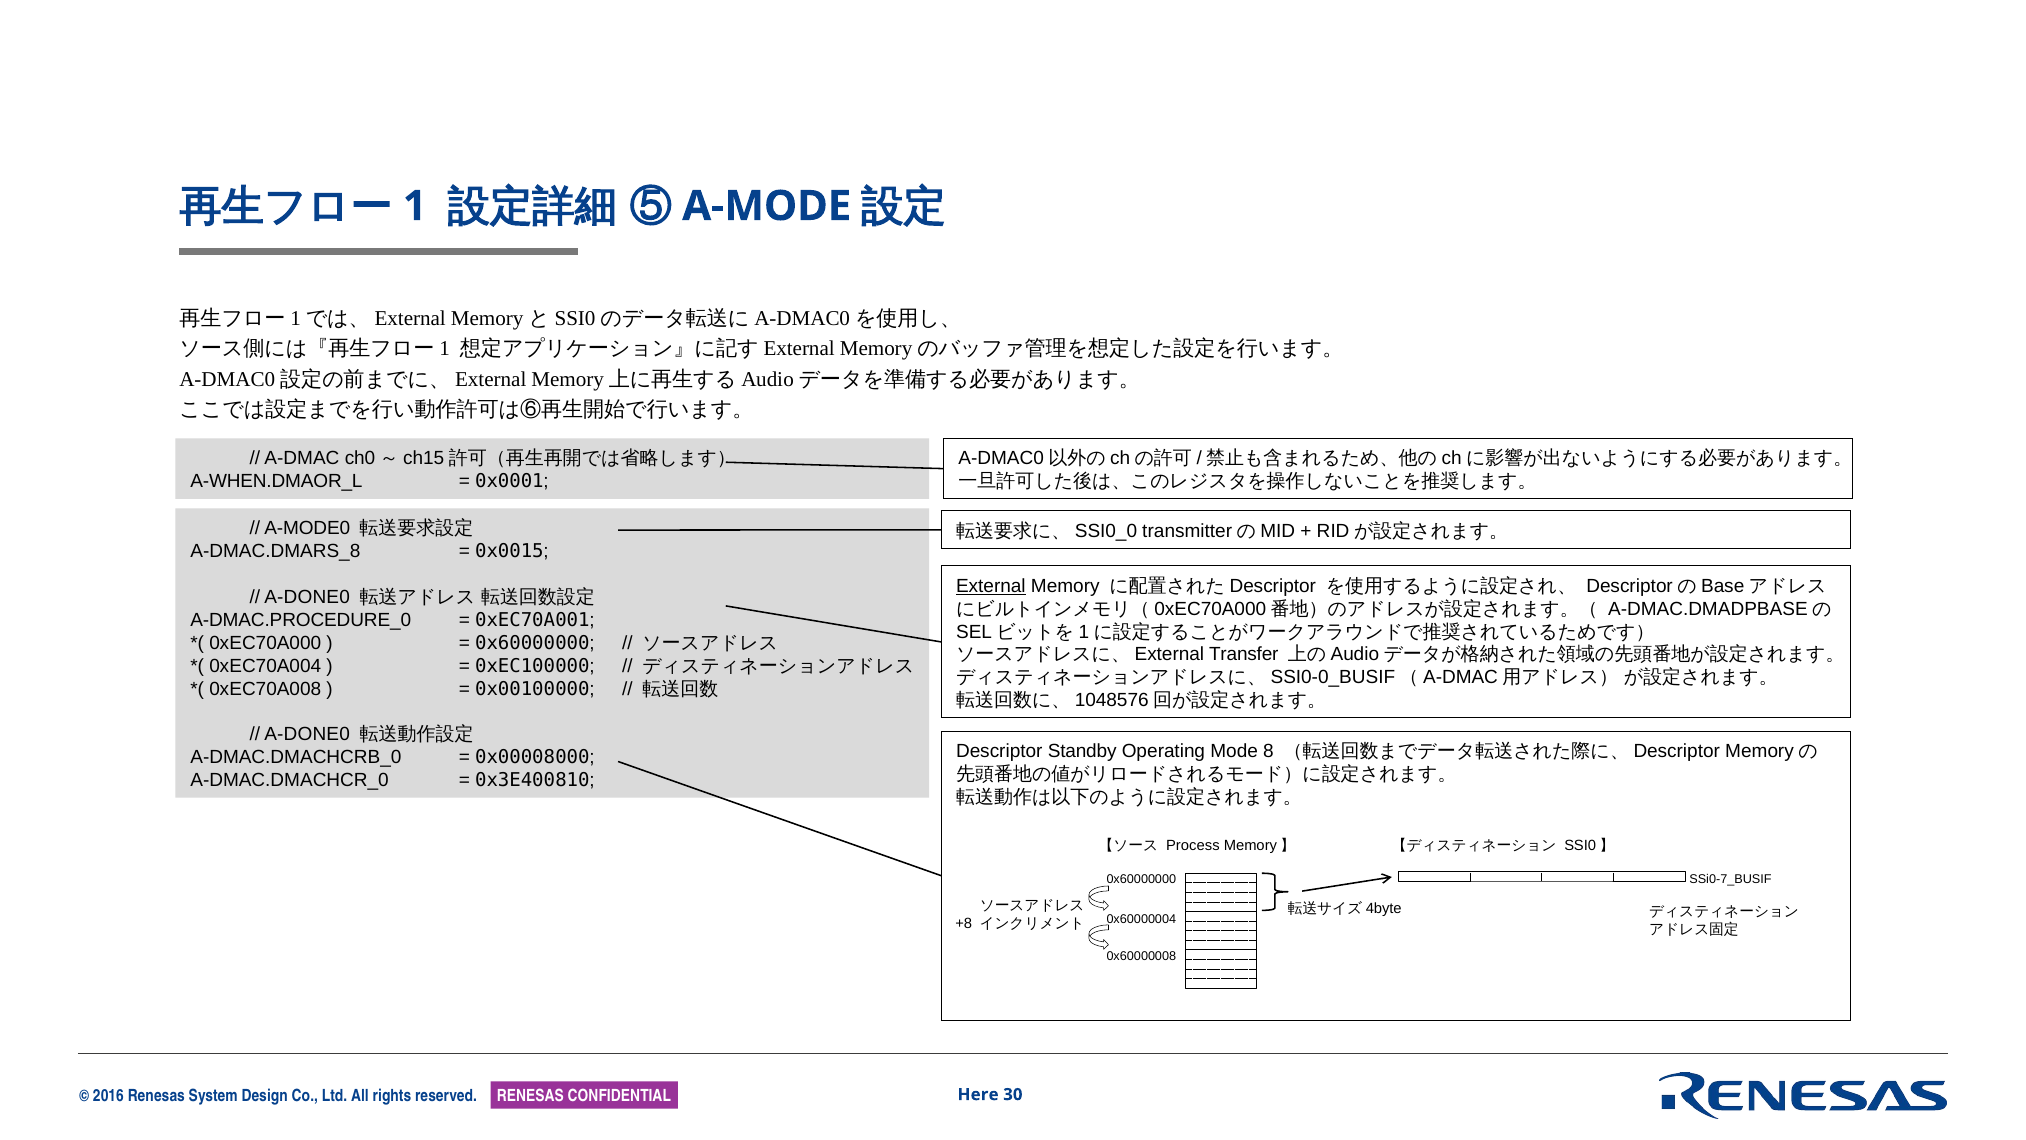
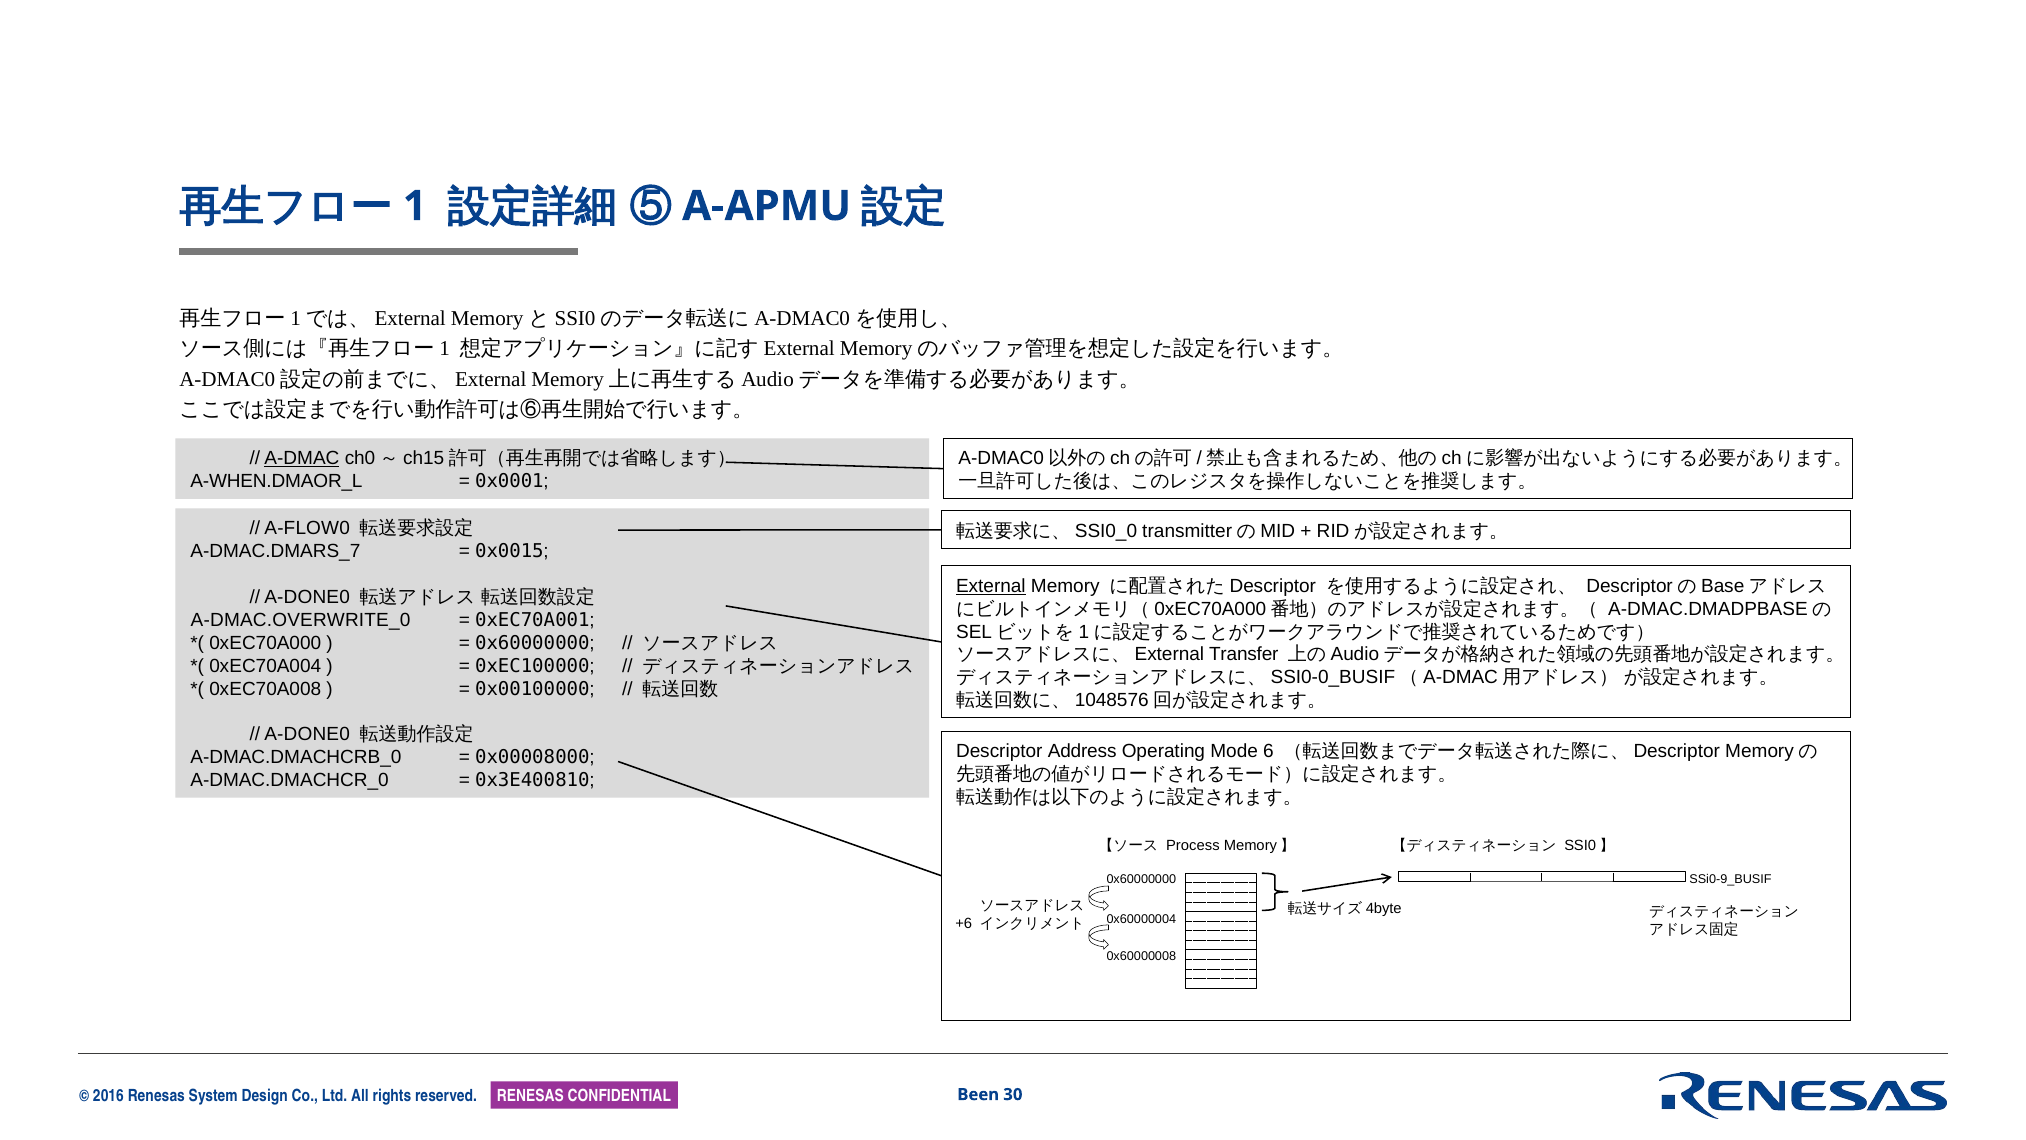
A-MODE: A-MODE -> A-APMU (767, 206)
A-DMAC underline: none -> present (302, 458)
A-MODE0: A-MODE0 -> A-FLOW0 (307, 529)
A-DMAC.DMARS_8: A-DMAC.DMARS_8 -> A-DMAC.DMARS_7 (275, 551)
A-DMAC.PROCEDURE_0: A-DMAC.PROCEDURE_0 -> A-DMAC.OVERWRITE_0 (301, 620)
Standby: Standby -> Address (1082, 751)
8: 8 -> 6 (1268, 751)
SSi0-7_BUSIF: SSi0-7_BUSIF -> SSi0-9_BUSIF (1731, 879)
+8: +8 -> +6 (964, 923)
Here: Here -> Been (978, 1094)
